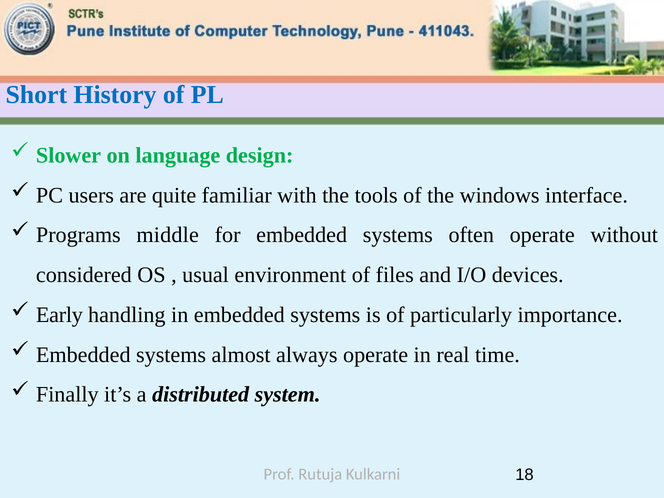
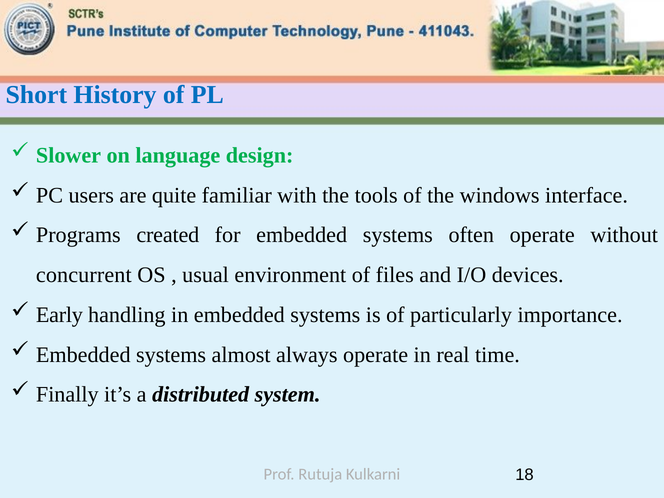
middle: middle -> created (168, 235)
considered: considered -> concurrent (84, 275)
